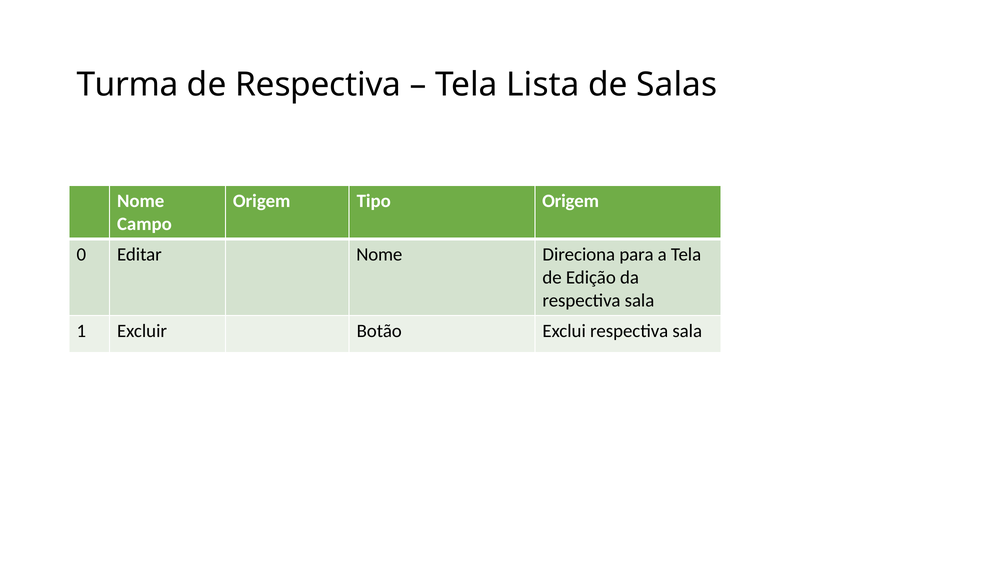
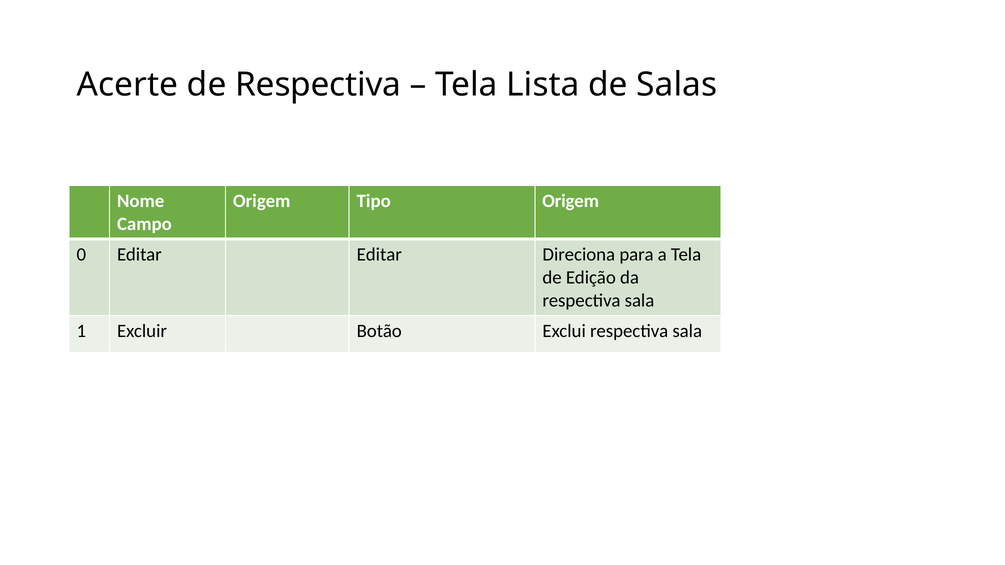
Turma: Turma -> Acerte (127, 84)
Editar Nome: Nome -> Editar (379, 255)
